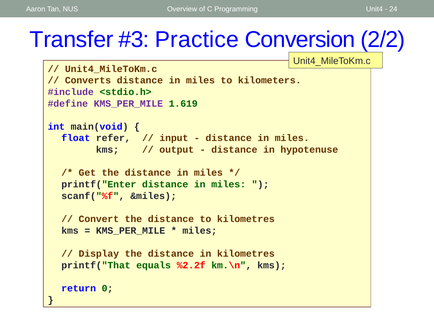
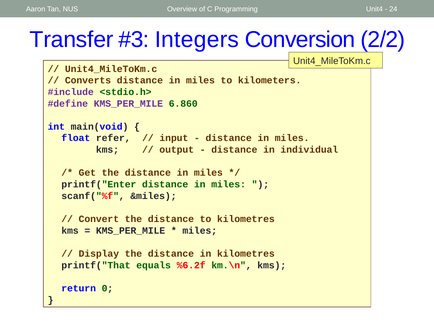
Practice: Practice -> Integers (197, 40)
1.619: 1.619 -> 6.860 (183, 104)
hypotenuse: hypotenuse -> individual (309, 150)
%2.2f: %2.2f -> %6.2f (191, 266)
